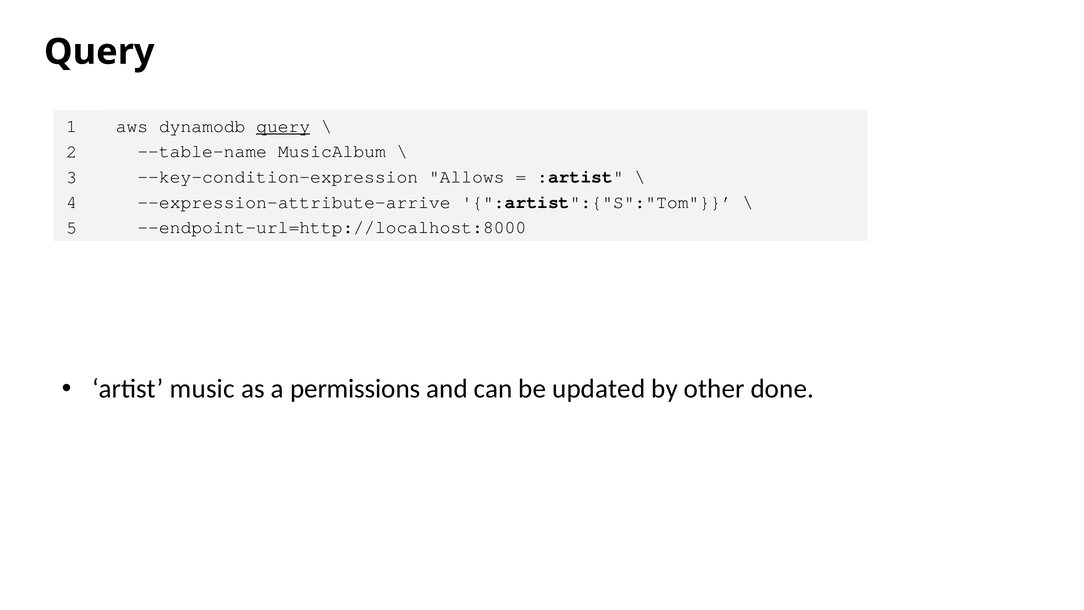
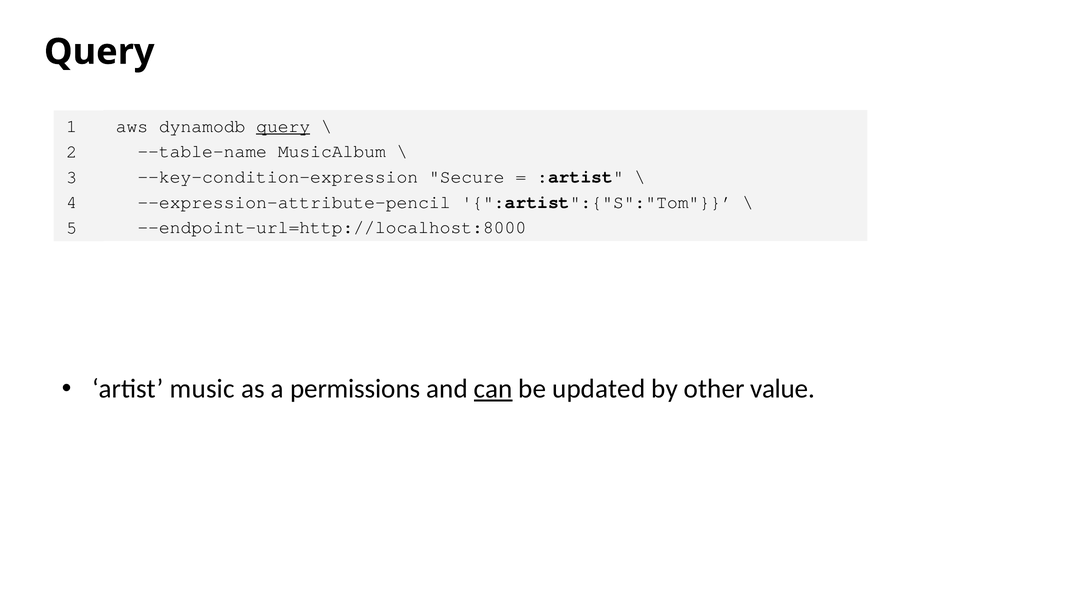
Allows: Allows -> Secure (467, 177)
--expression-attribute-arrive: --expression-attribute-arrive -> --expression-attribute-pencil (294, 202)
can underline: none -> present (493, 389)
done: done -> value (783, 389)
